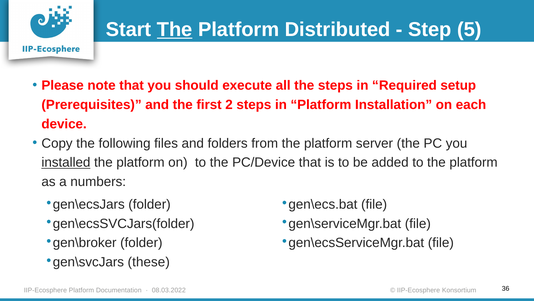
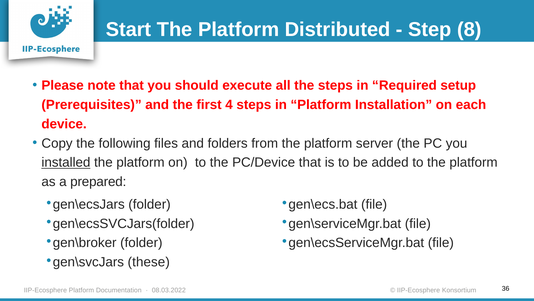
The underline: present -> none (175, 29)
5: 5 -> 8 (469, 29)
2: 2 -> 4 (229, 105)
numbers: numbers -> prepared (98, 181)
